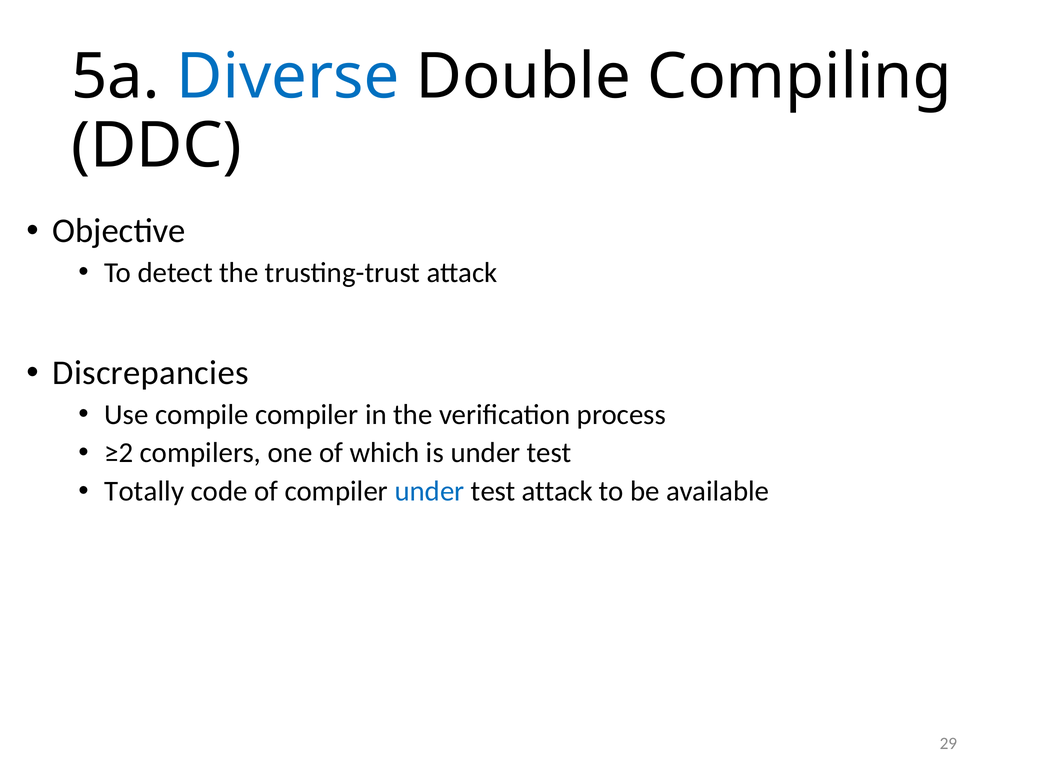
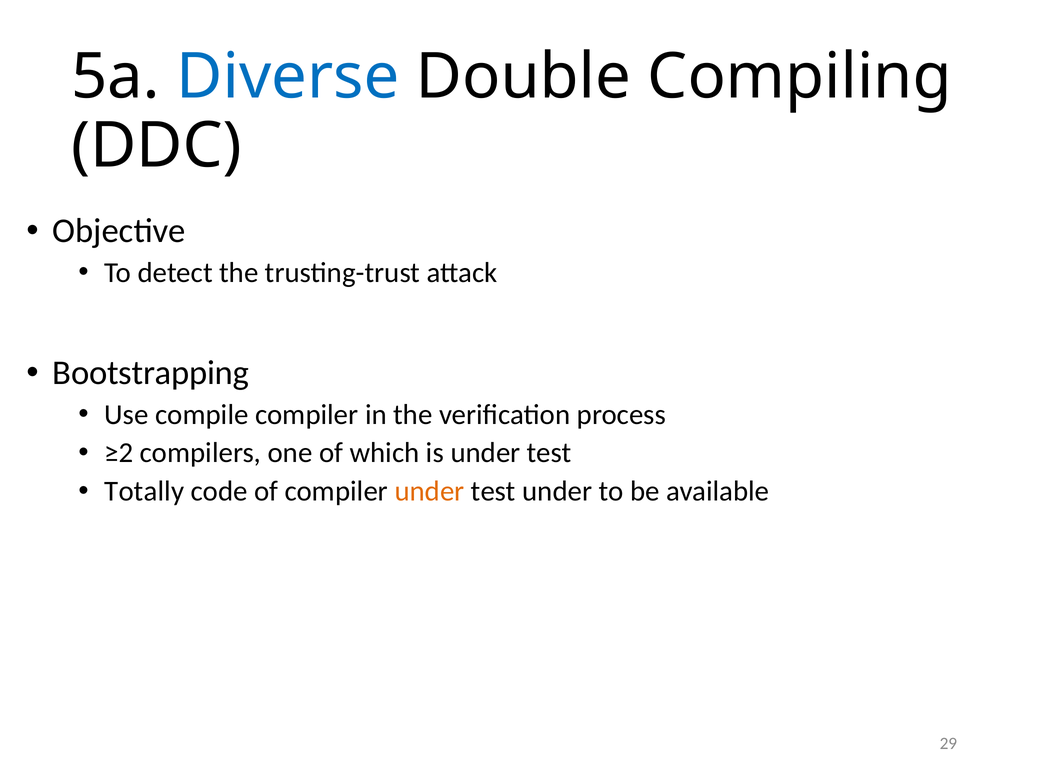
Discrepancies: Discrepancies -> Bootstrapping (151, 373)
under colour: blue -> orange (429, 491)
test attack: attack -> under (557, 491)
